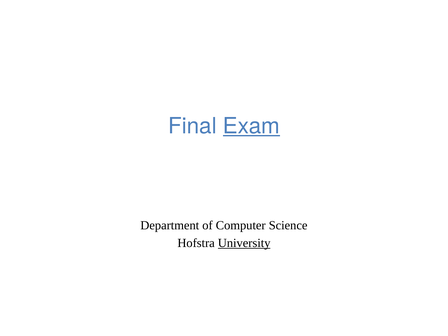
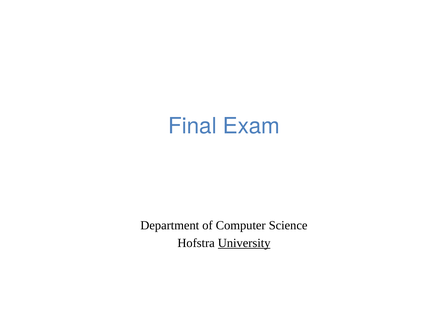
Exam underline: present -> none (251, 126)
